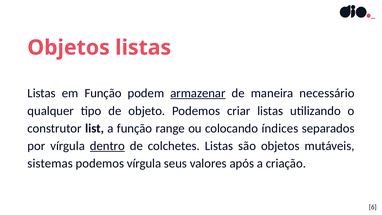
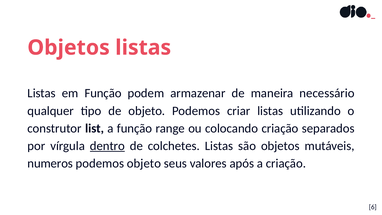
armazenar underline: present -> none (198, 93)
colocando índices: índices -> criação (280, 128)
sistemas: sistemas -> numeros (50, 163)
podemos vírgula: vírgula -> objeto (144, 163)
